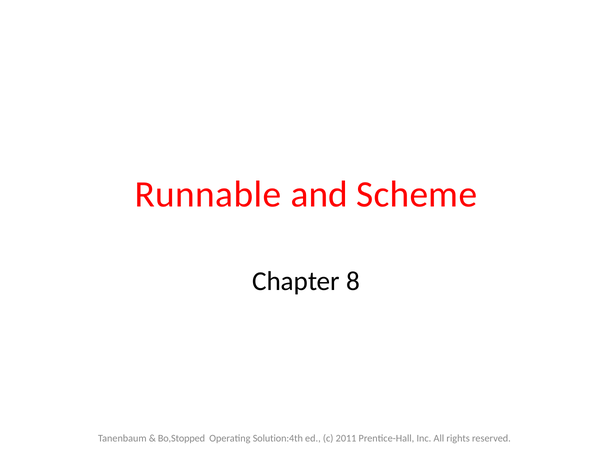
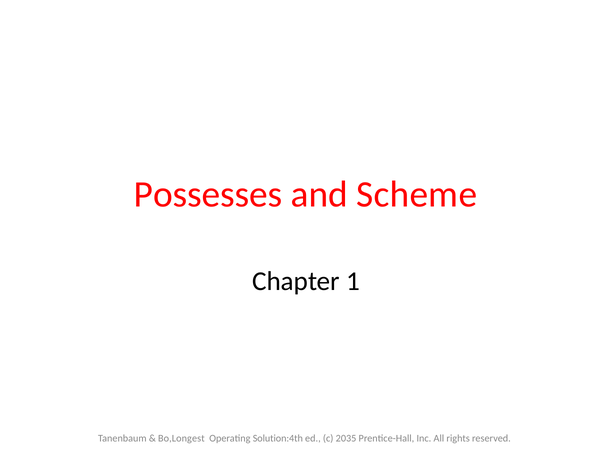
Runnable: Runnable -> Possesses (208, 194)
8: 8 -> 1 (353, 281)
Bo,Stopped: Bo,Stopped -> Bo,Longest (181, 438)
2011: 2011 -> 2035 (346, 438)
